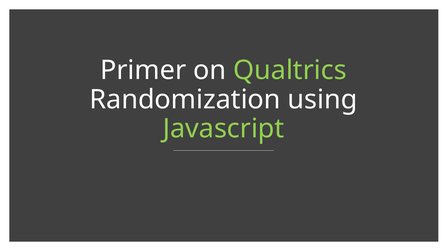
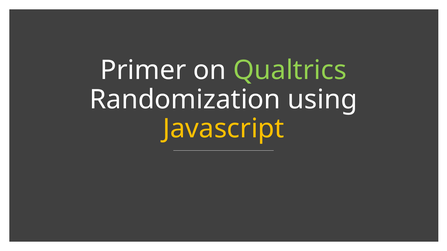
Javascript colour: light green -> yellow (223, 129)
